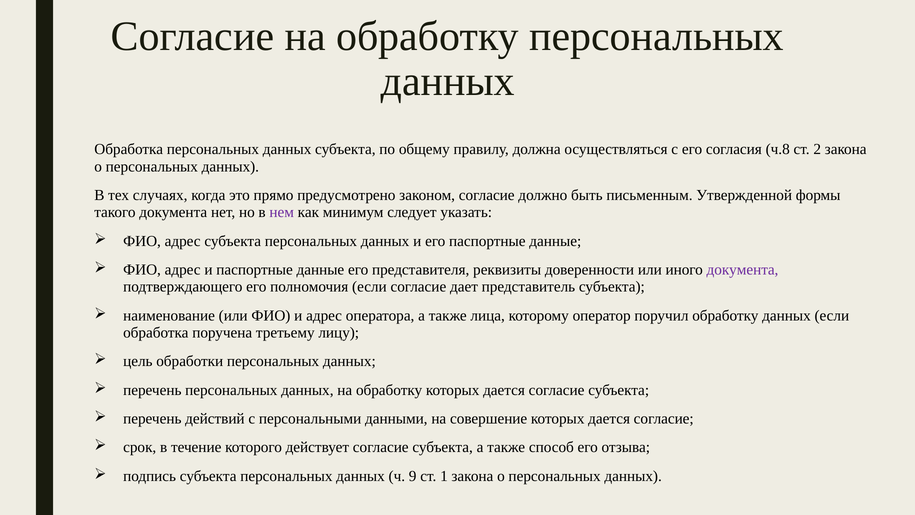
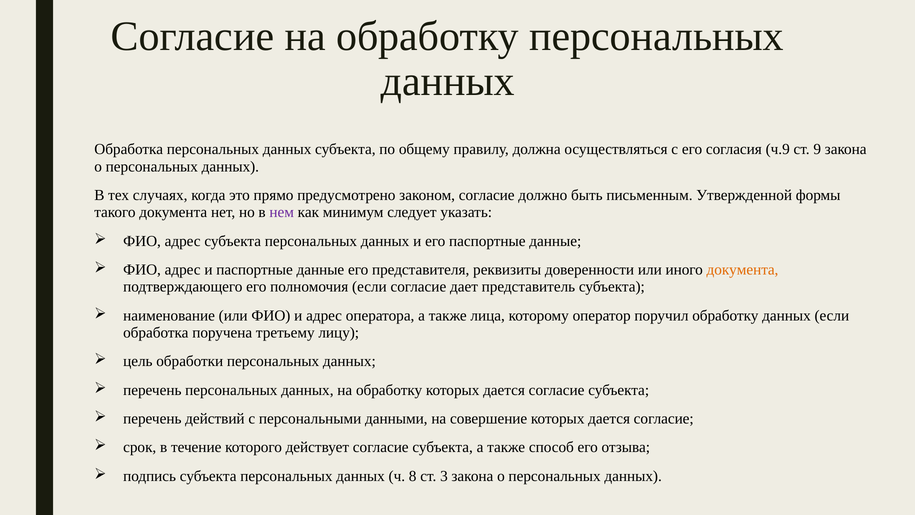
ч.8: ч.8 -> ч.9 (778, 149)
2: 2 -> 9 (817, 149)
документа colour: purple -> orange (742, 270)
9: 9 -> 8 (413, 476)
1: 1 -> 3 (444, 476)
